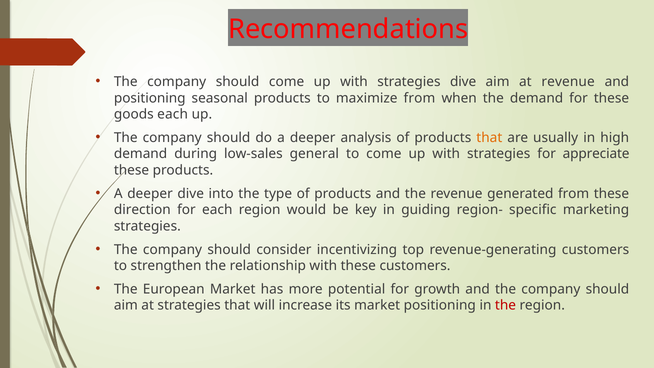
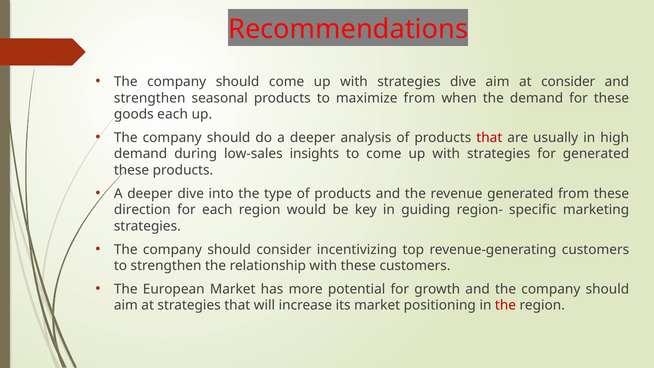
at revenue: revenue -> consider (568, 82)
positioning: positioning -> strengthen (150, 98)
that colour: orange -> red (489, 138)
general: general -> insights (314, 154)
for appreciate: appreciate -> generated (596, 154)
